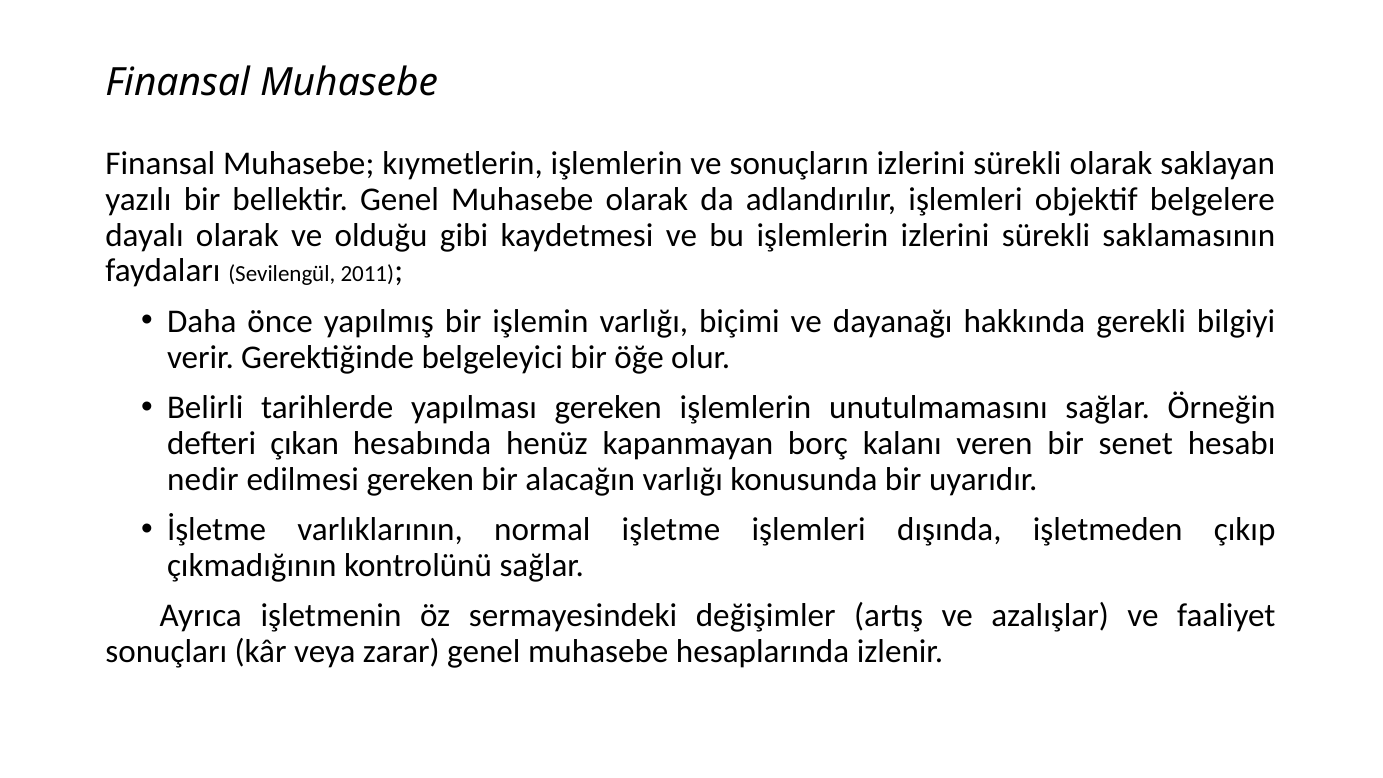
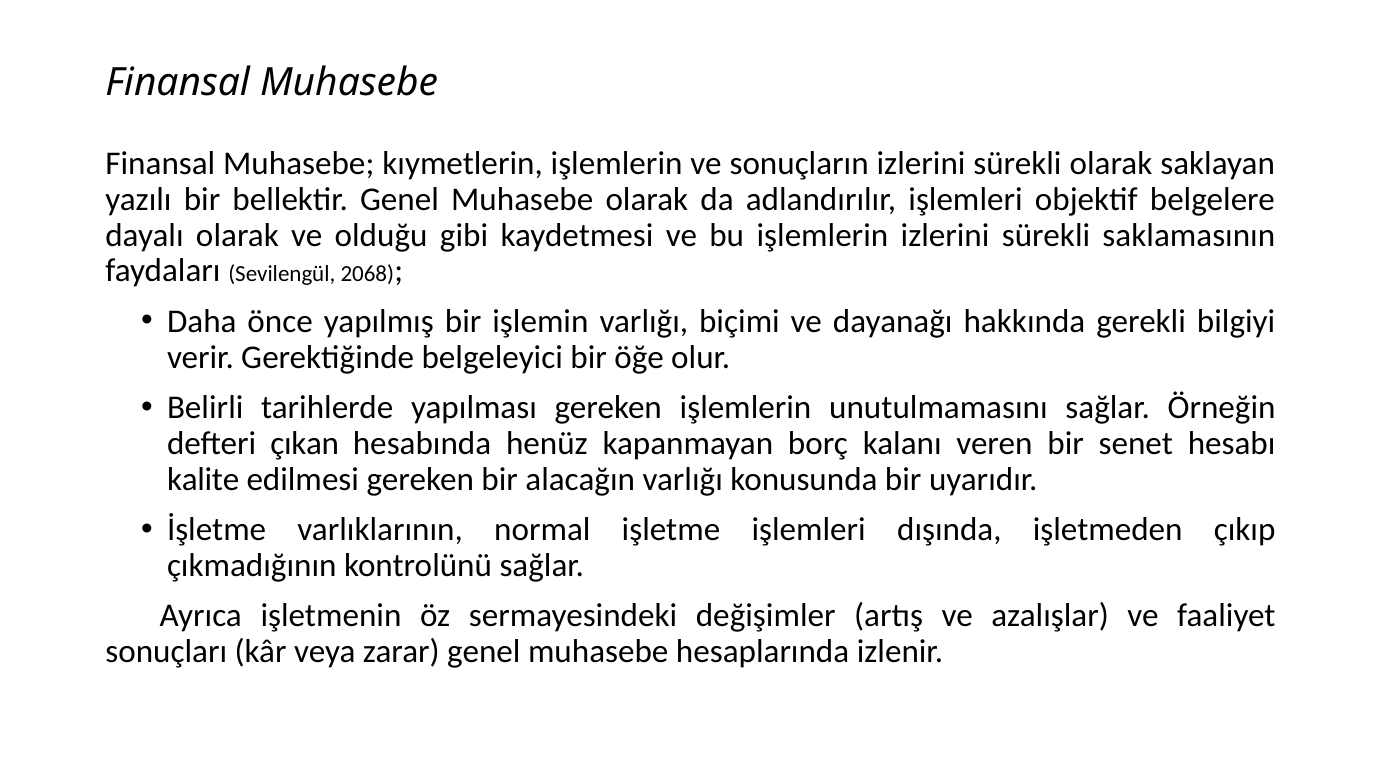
2011: 2011 -> 2068 (367, 274)
nedir: nedir -> kalite (203, 479)
